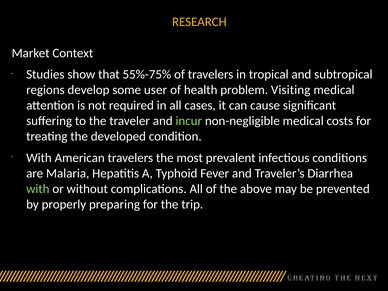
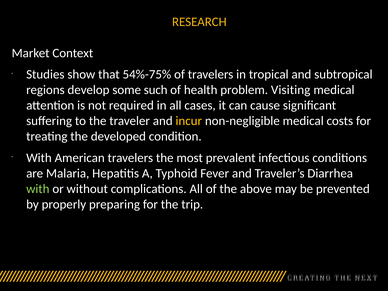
55%-75%: 55%-75% -> 54%-75% (147, 74)
user: user -> such (156, 90)
incur colour: light green -> yellow (189, 121)
